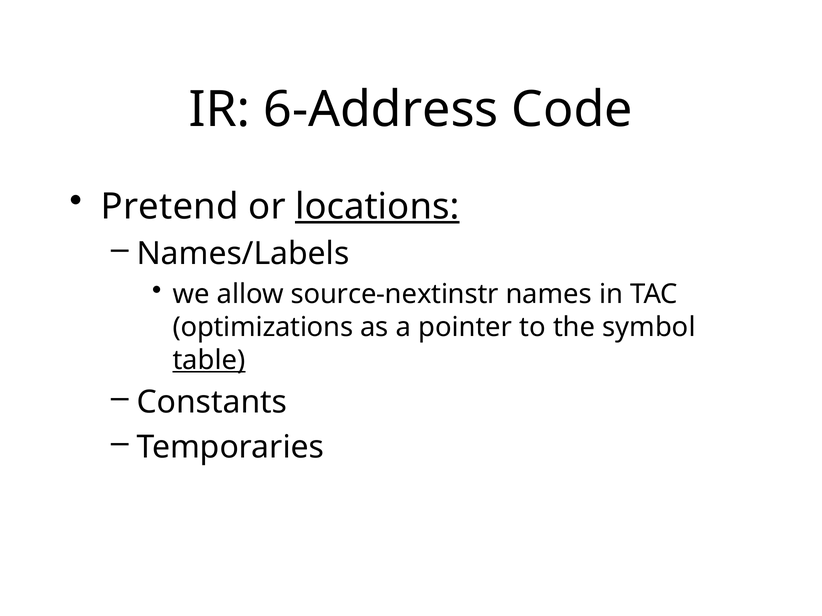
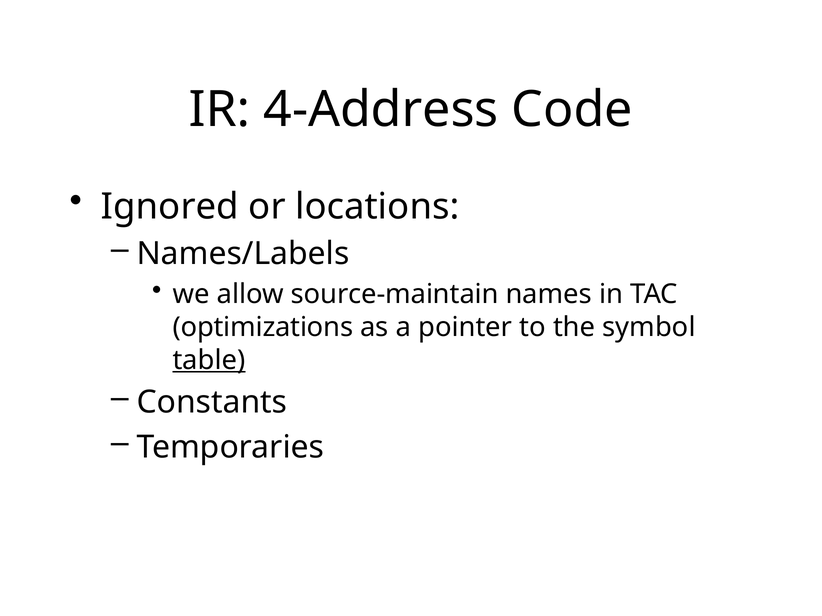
6-Address: 6-Address -> 4-Address (381, 110)
Pretend: Pretend -> Ignored (170, 207)
locations underline: present -> none (377, 207)
source-nextinstr: source-nextinstr -> source-maintain (395, 295)
